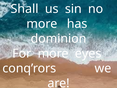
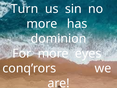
Shall: Shall -> Turn (25, 9)
